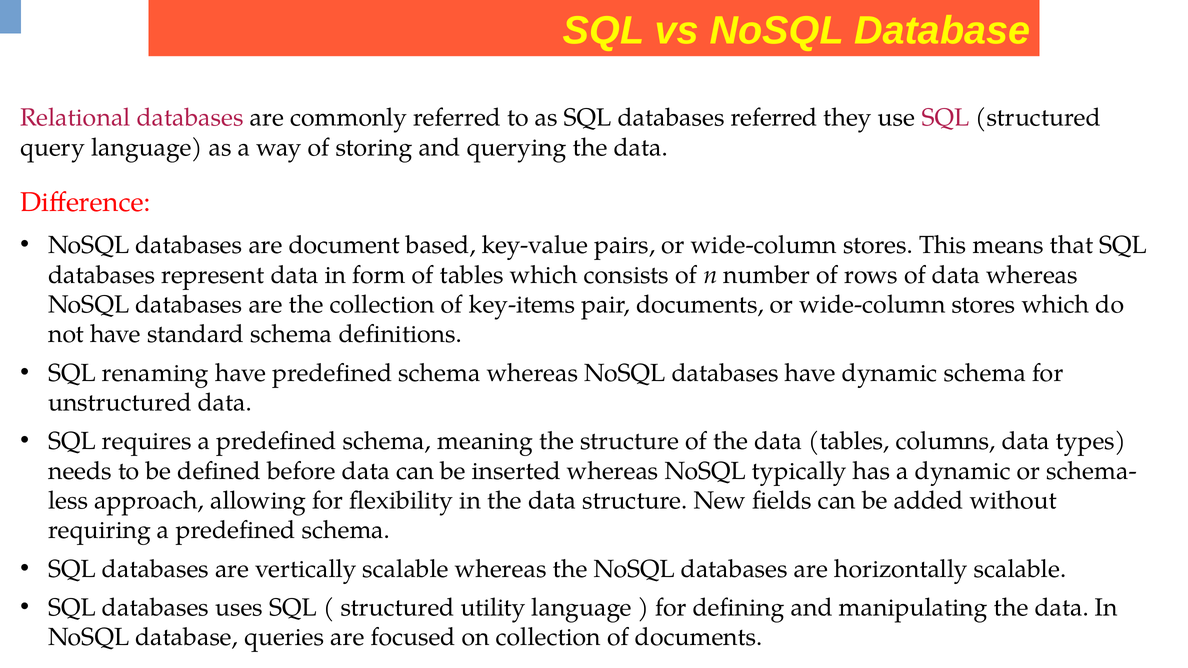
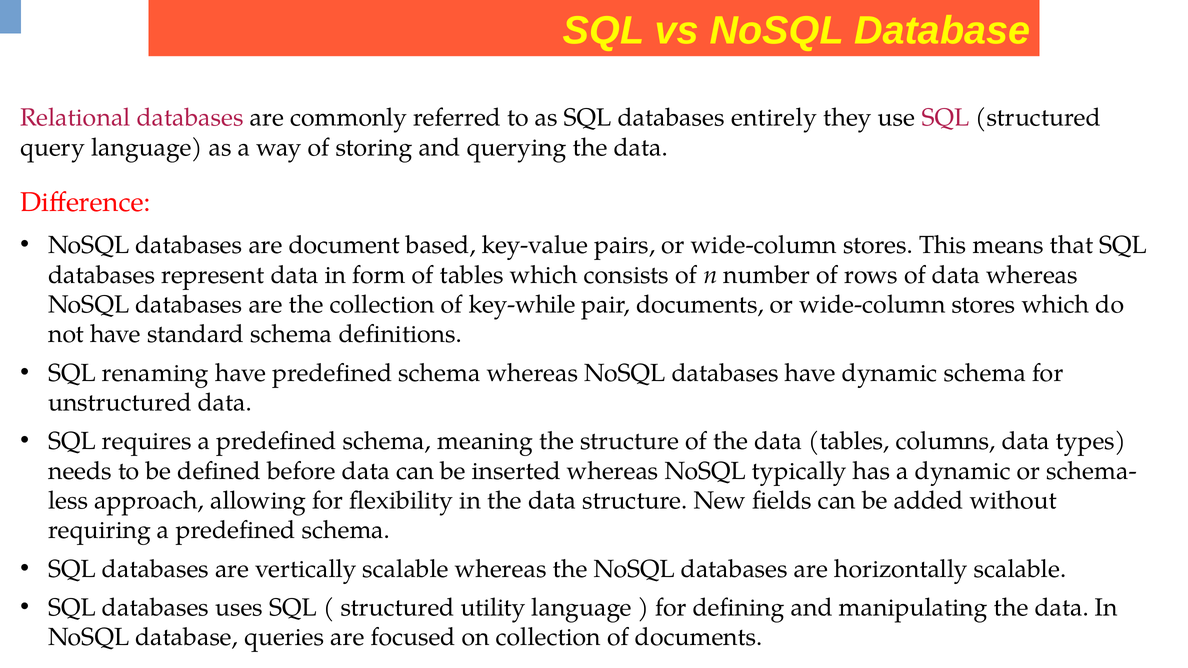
databases referred: referred -> entirely (774, 118)
key-items: key-items -> key-while (522, 305)
